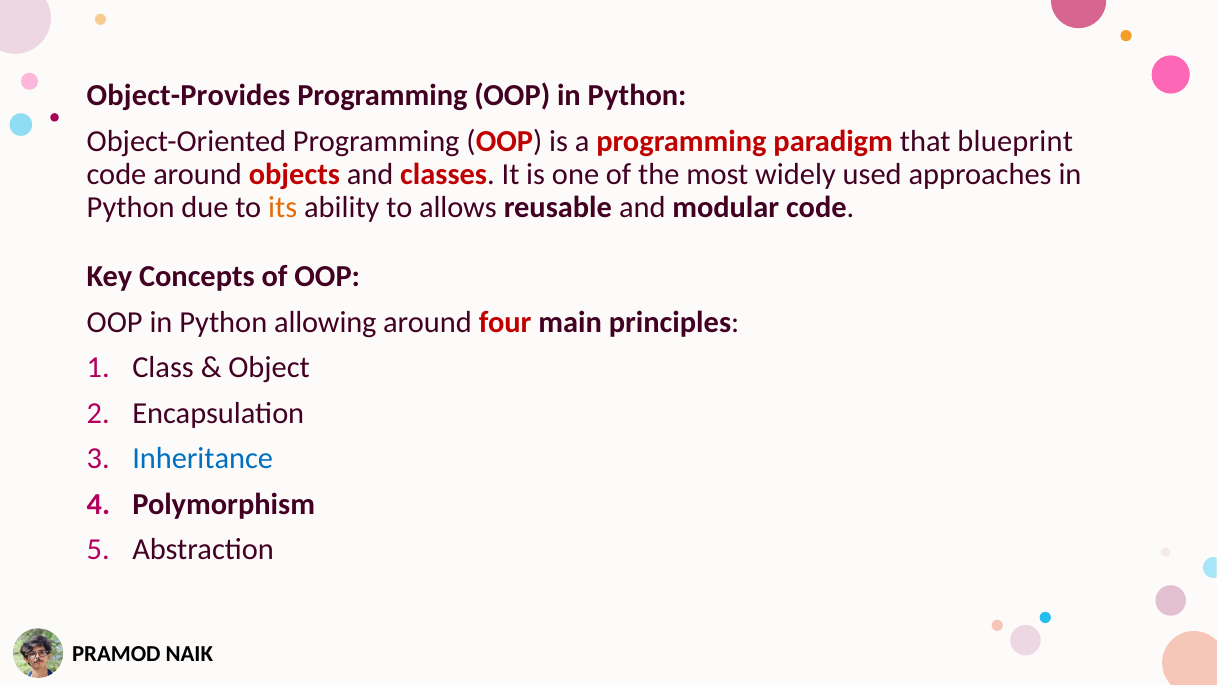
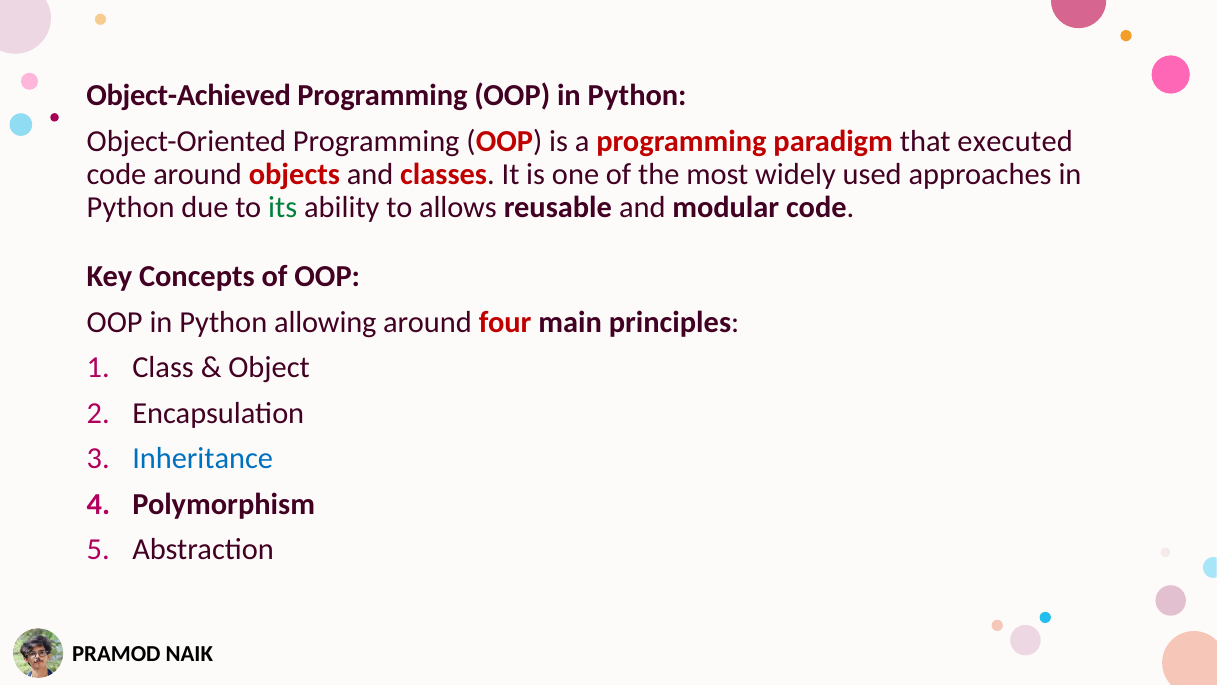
Object-Provides: Object-Provides -> Object-Achieved (189, 96)
blueprint: blueprint -> executed (1015, 141)
its colour: orange -> green (283, 207)
